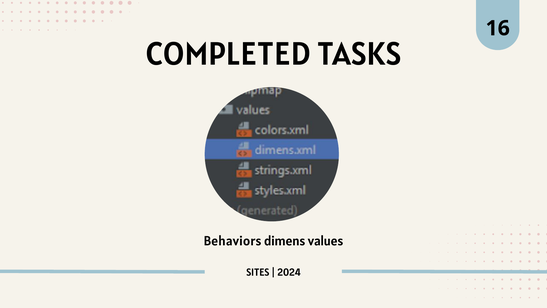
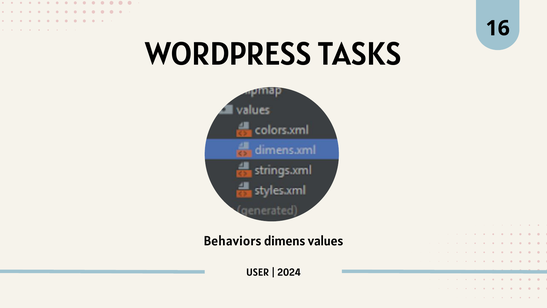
COMPLETED: COMPLETED -> WORDPRESS (228, 54)
SITES: SITES -> USER (258, 272)
